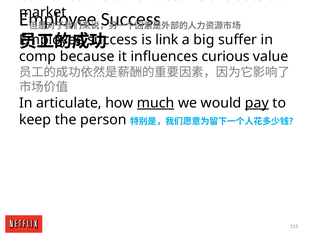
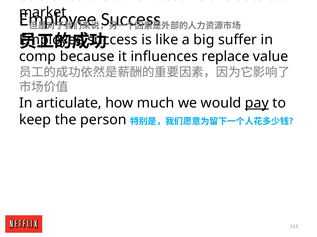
link: link -> like (167, 40)
curious: curious -> replace (226, 57)
much underline: present -> none (156, 103)
